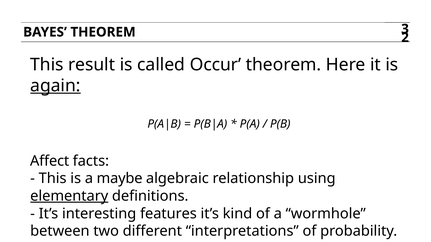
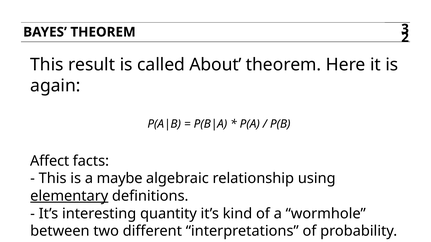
Occur: Occur -> About (216, 65)
again underline: present -> none (55, 86)
features: features -> quantity (168, 214)
